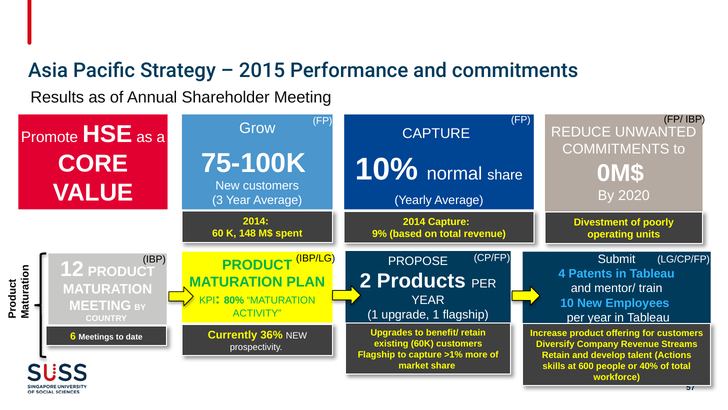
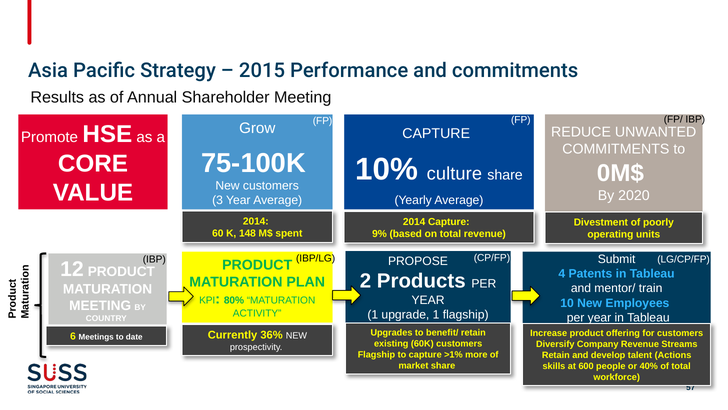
normal: normal -> culture (454, 174)
